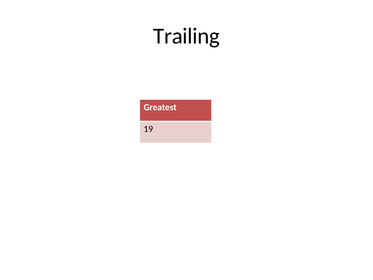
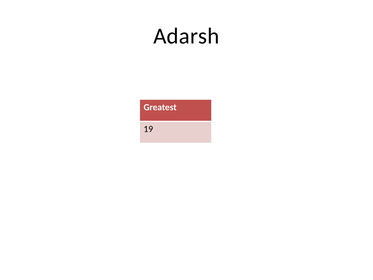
Trailing: Trailing -> Adarsh (186, 36)
